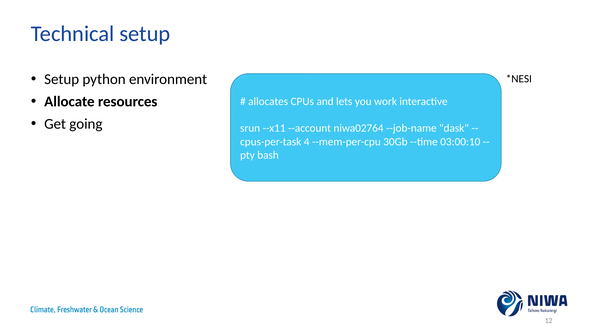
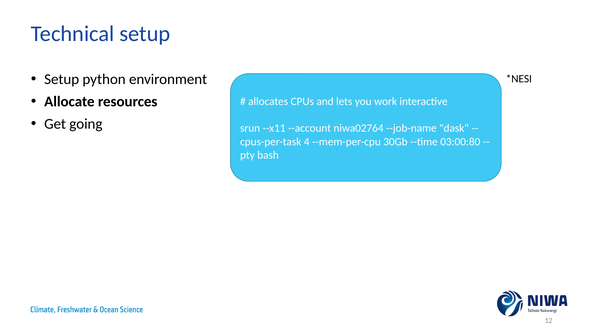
03:00:10: 03:00:10 -> 03:00:80 (460, 142)
